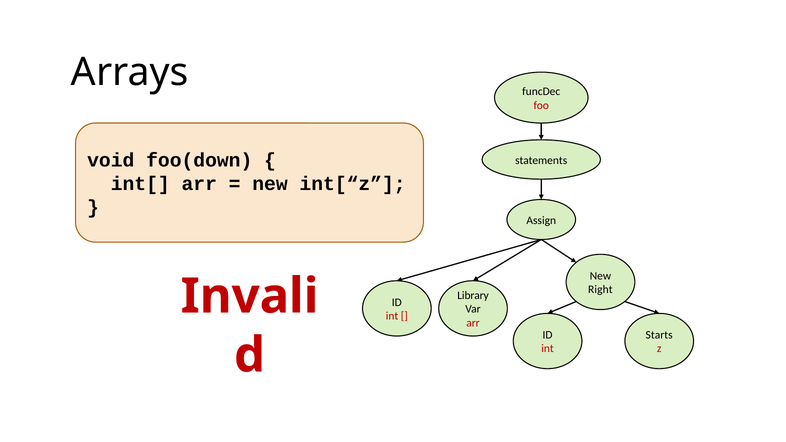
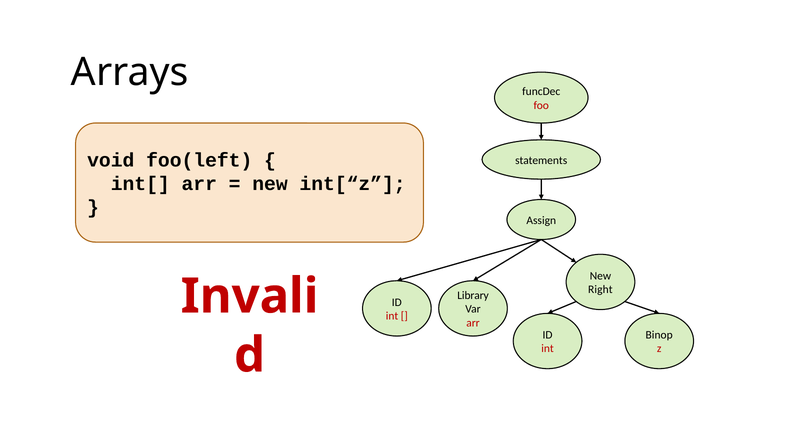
foo(down: foo(down -> foo(left (199, 160)
Starts: Starts -> Binop (659, 335)
